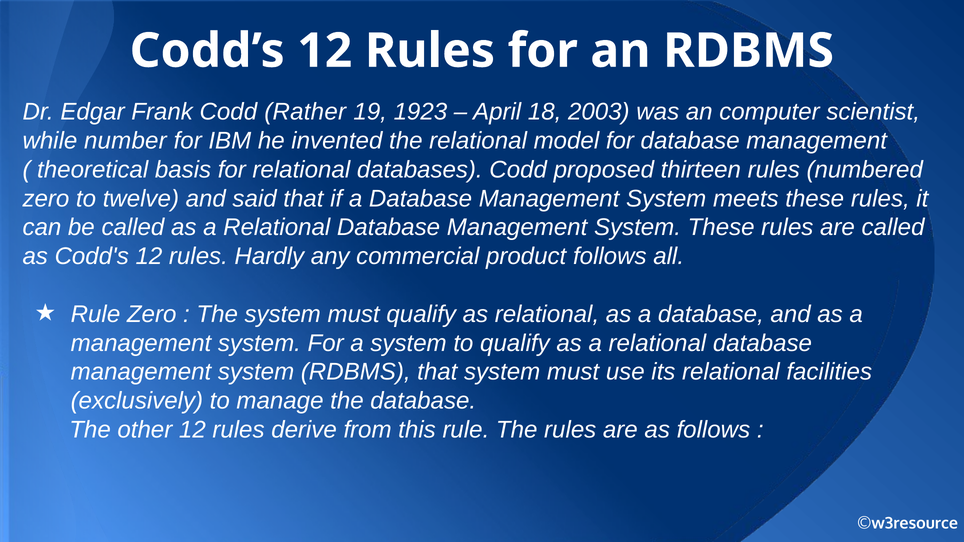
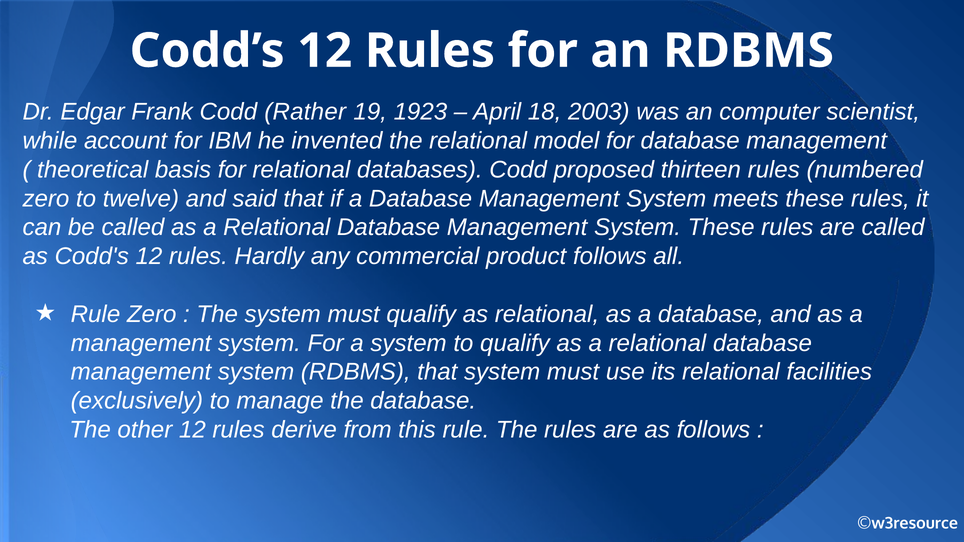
number: number -> account (126, 141)
